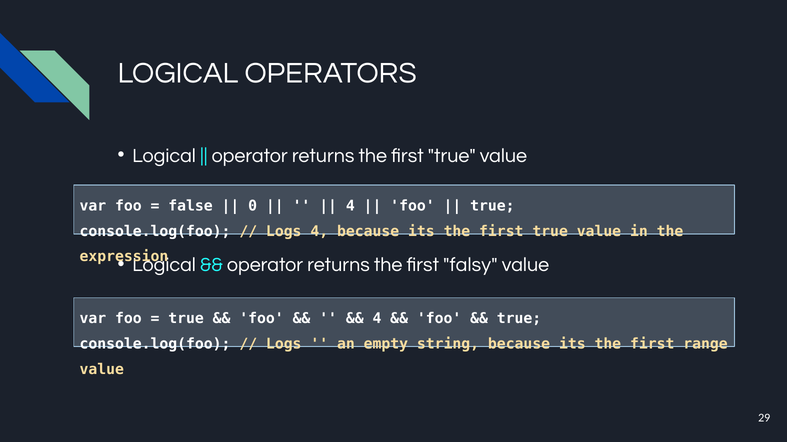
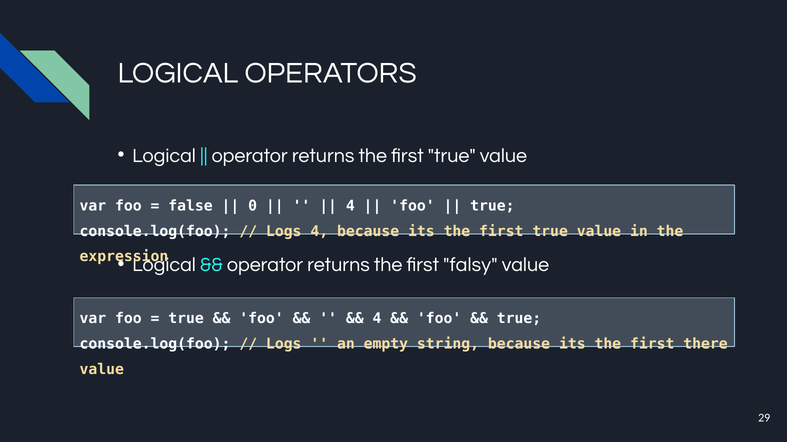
range: range -> there (706, 344)
